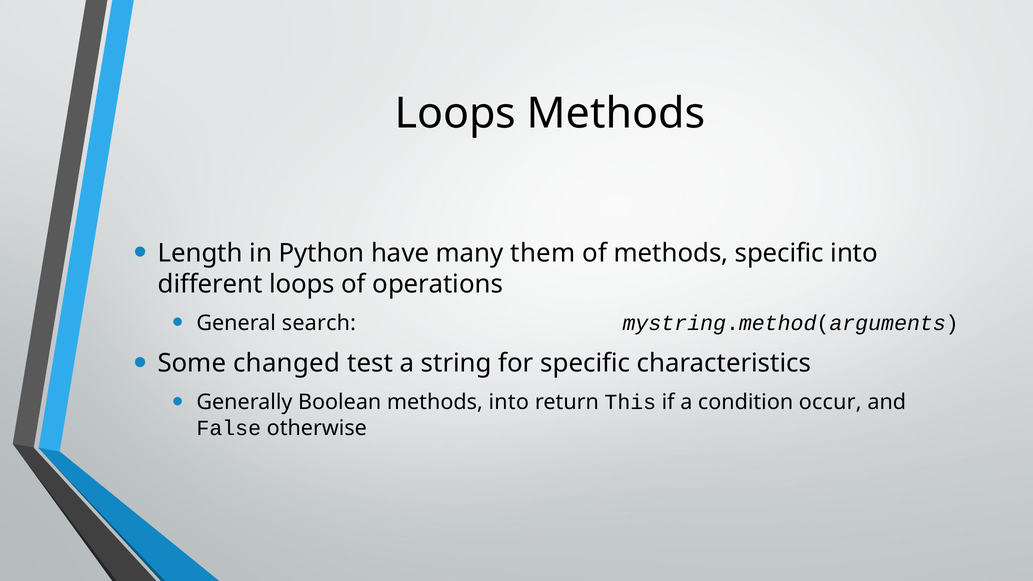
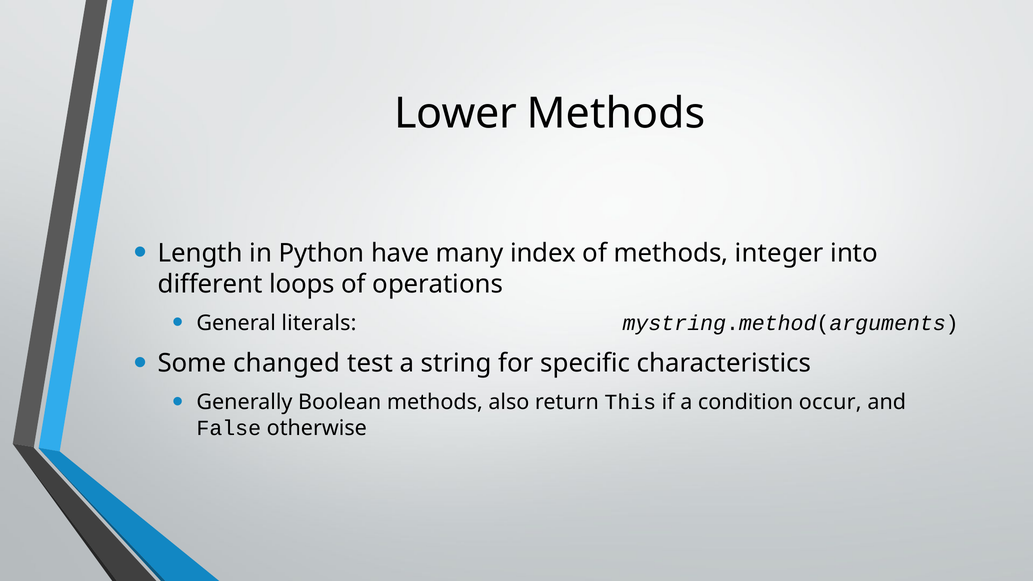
Loops: Loops -> Lower (456, 114)
them: them -> index (543, 253)
methods specific: specific -> integer (779, 253)
search: search -> literals (319, 323)
methods into: into -> also (509, 402)
